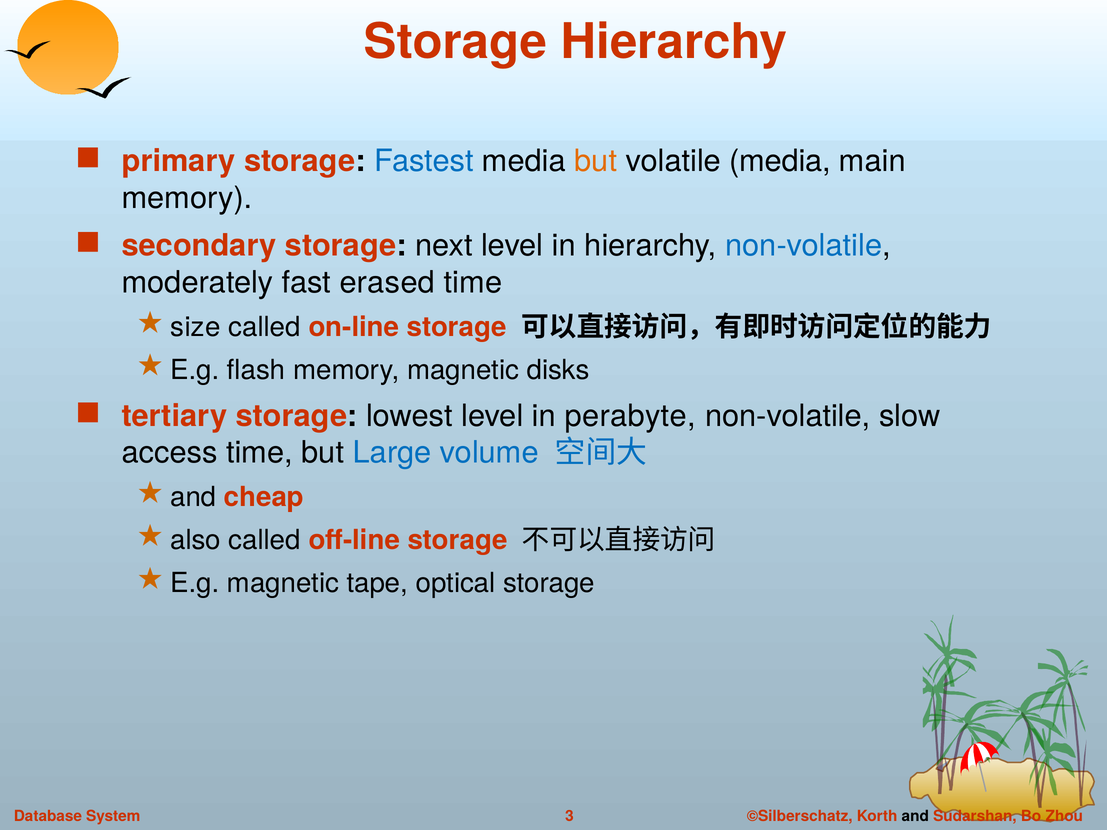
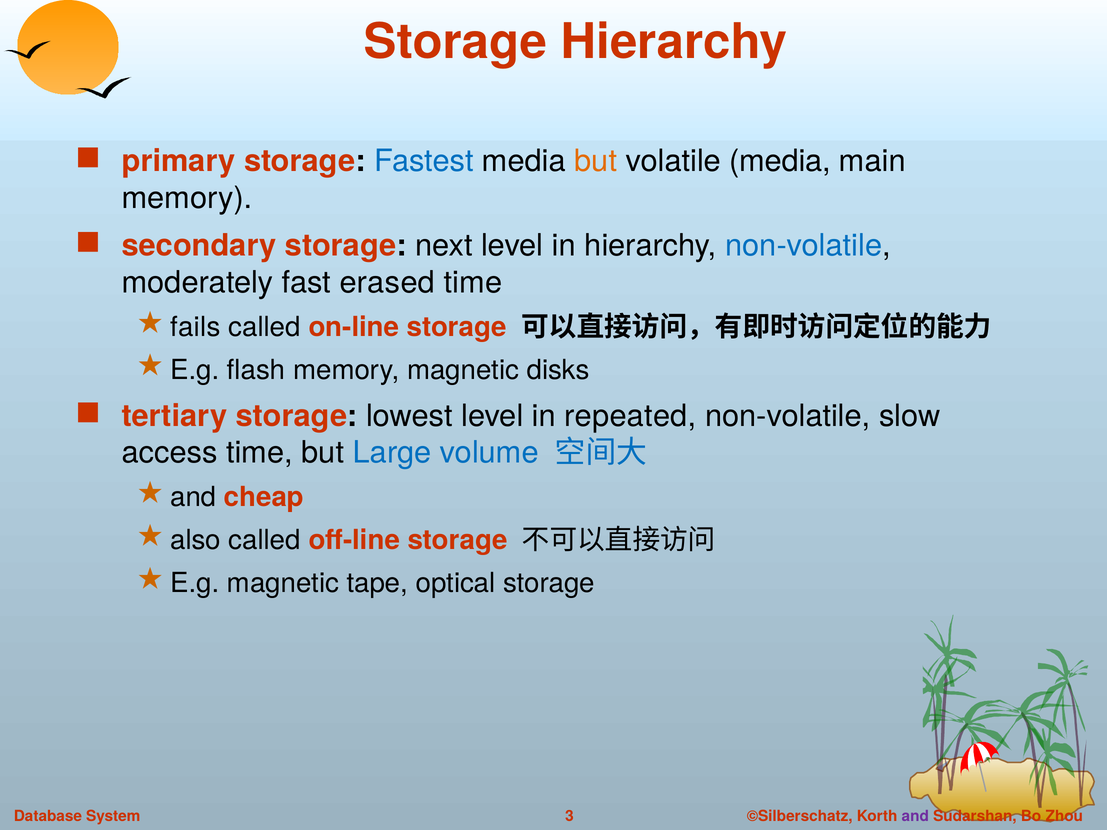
size: size -> fails (195, 327)
perabyte: perabyte -> repeated (630, 416)
and colour: black -> purple (915, 816)
